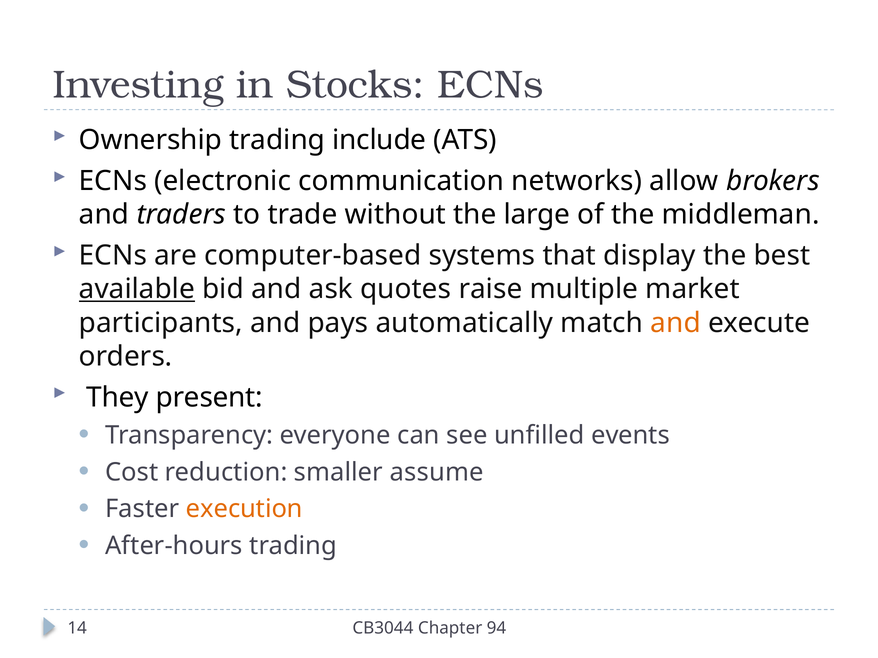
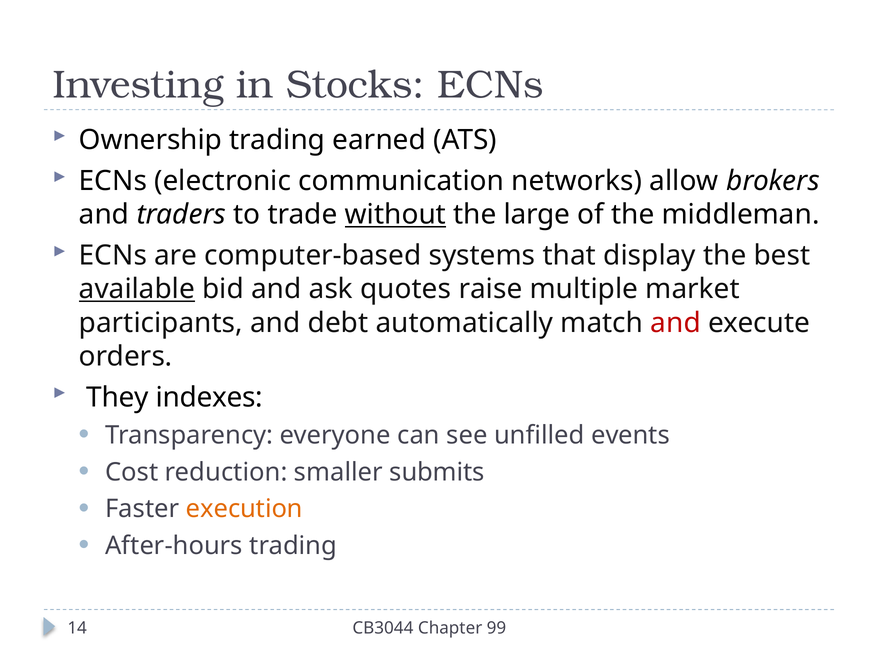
include: include -> earned (379, 140)
without underline: none -> present (395, 215)
pays: pays -> debt (338, 323)
and colour: orange -> red (676, 323)
present: present -> indexes (209, 398)
assume: assume -> submits (437, 473)
94: 94 -> 99 (496, 628)
